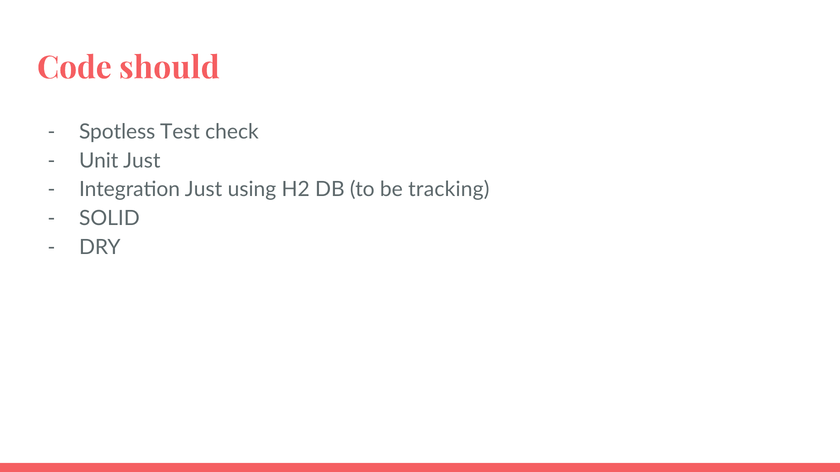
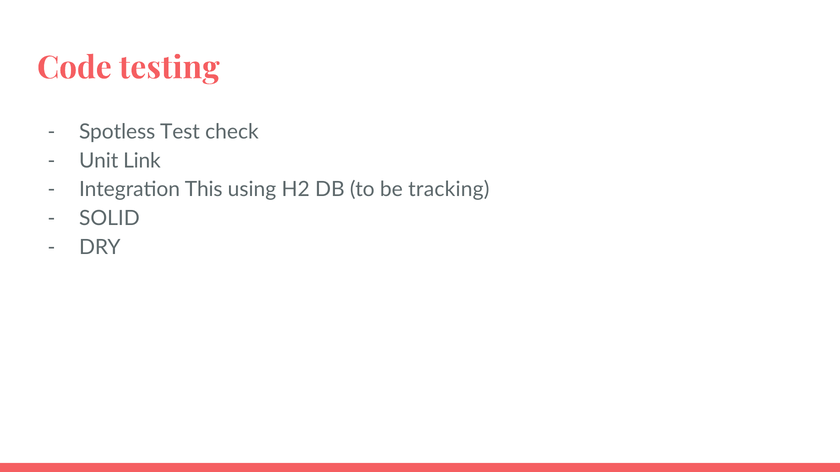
should: should -> testing (169, 68)
Unit Just: Just -> Link (142, 161)
Integration Just: Just -> This (204, 190)
